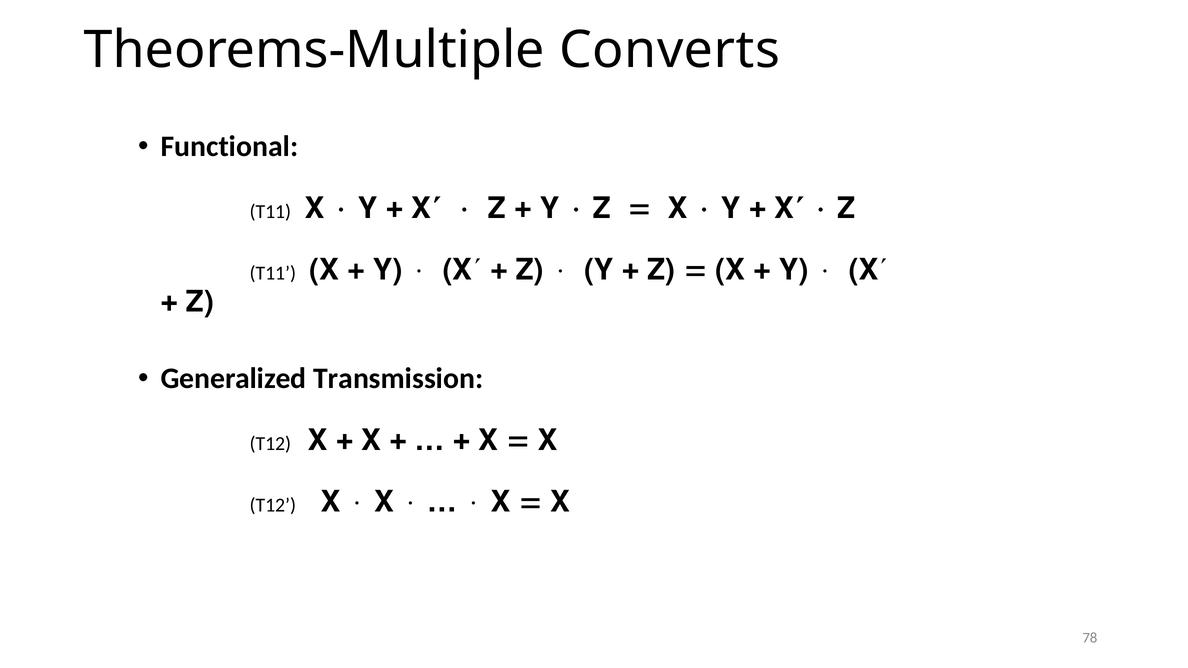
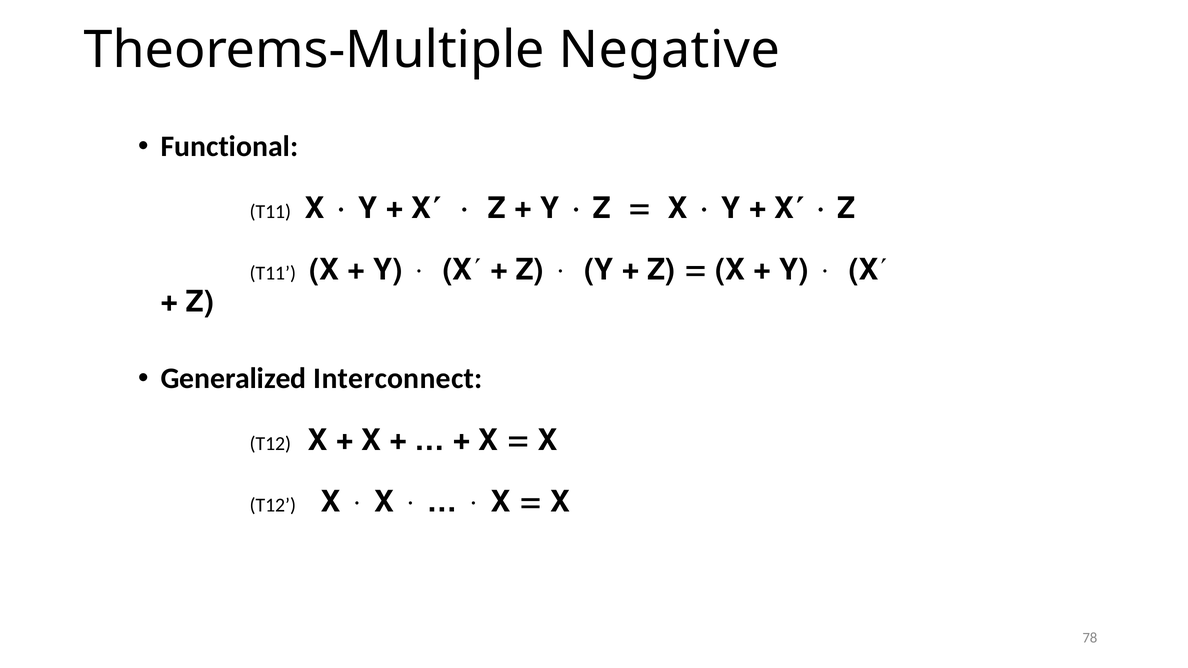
Converts: Converts -> Negative (669, 50)
Transmission: Transmission -> Interconnect (398, 379)
